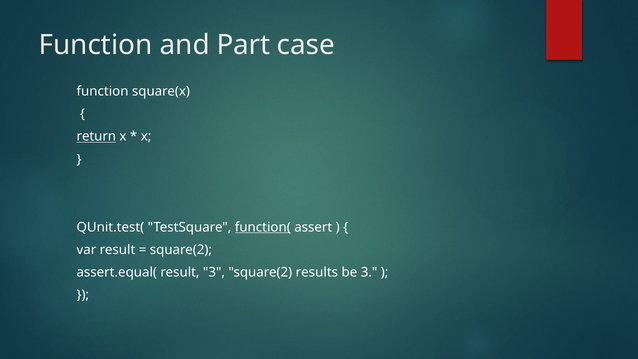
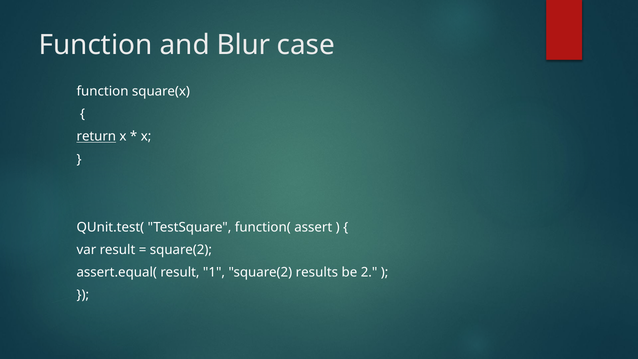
Part: Part -> Blur (243, 45)
function( underline: present -> none (263, 227)
result 3: 3 -> 1 (214, 272)
be 3: 3 -> 2 (369, 272)
